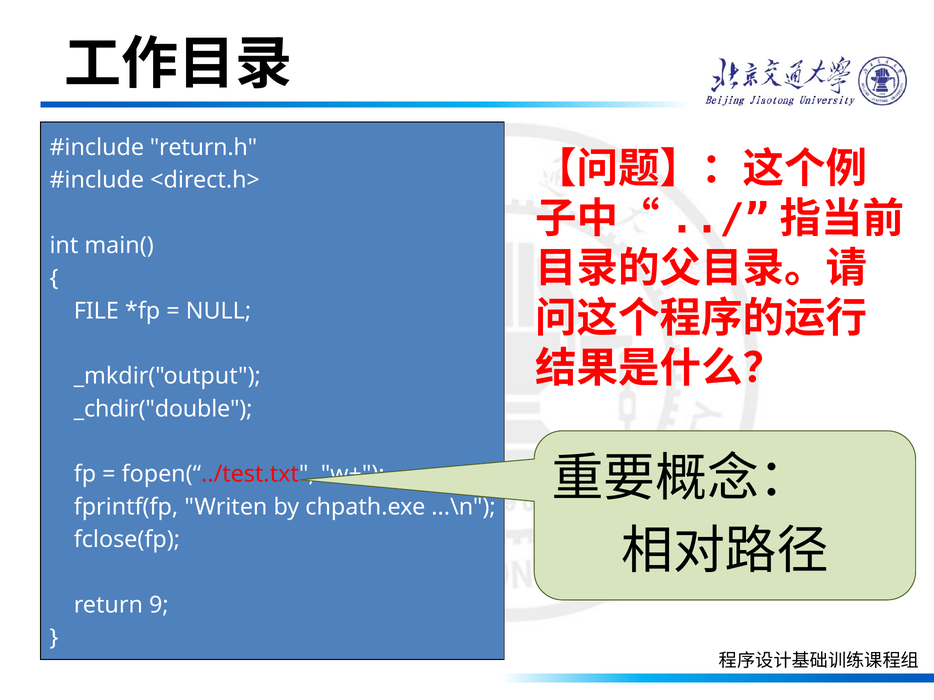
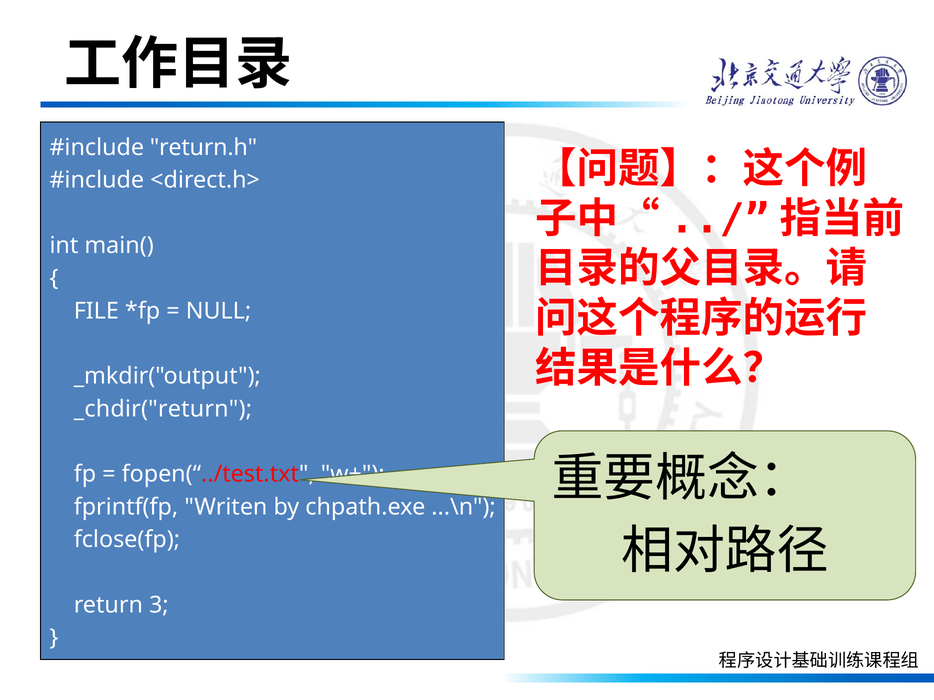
_chdir("double: _chdir("double -> _chdir("return (163, 409)
9: 9 -> 3 (159, 605)
